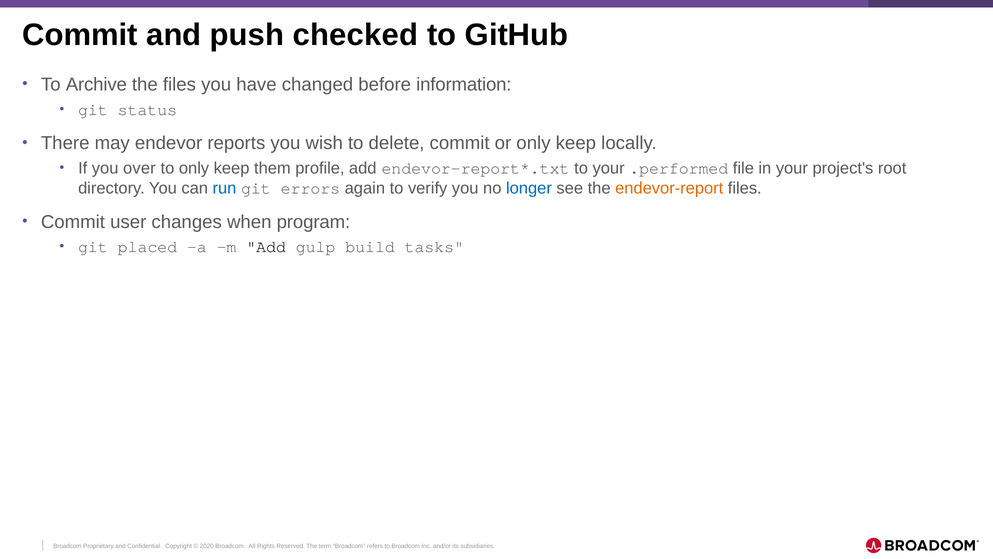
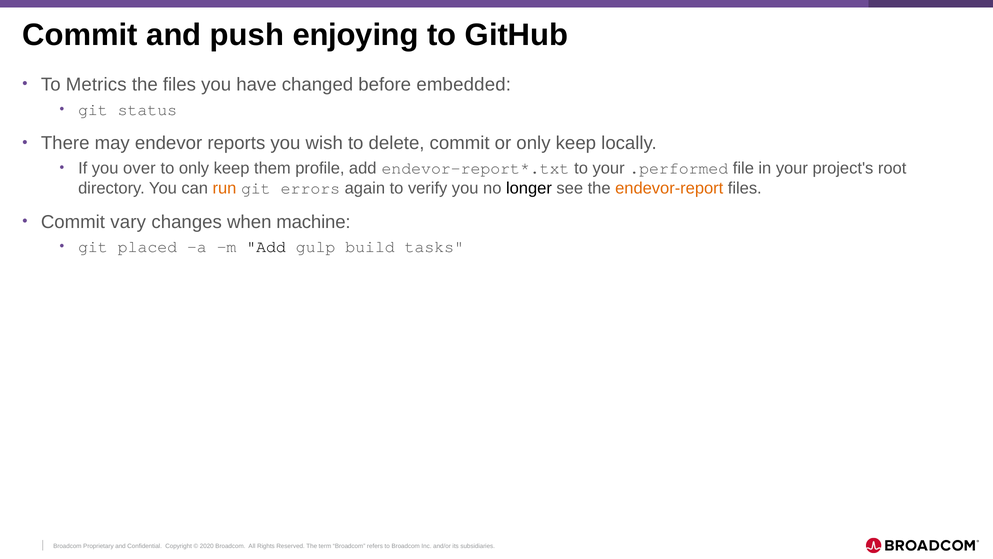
checked: checked -> enjoying (356, 35)
Archive: Archive -> Metrics (96, 84)
information: information -> embedded (464, 84)
run colour: blue -> orange (225, 188)
longer colour: blue -> black (529, 188)
user: user -> vary (128, 222)
program: program -> machine (313, 222)
